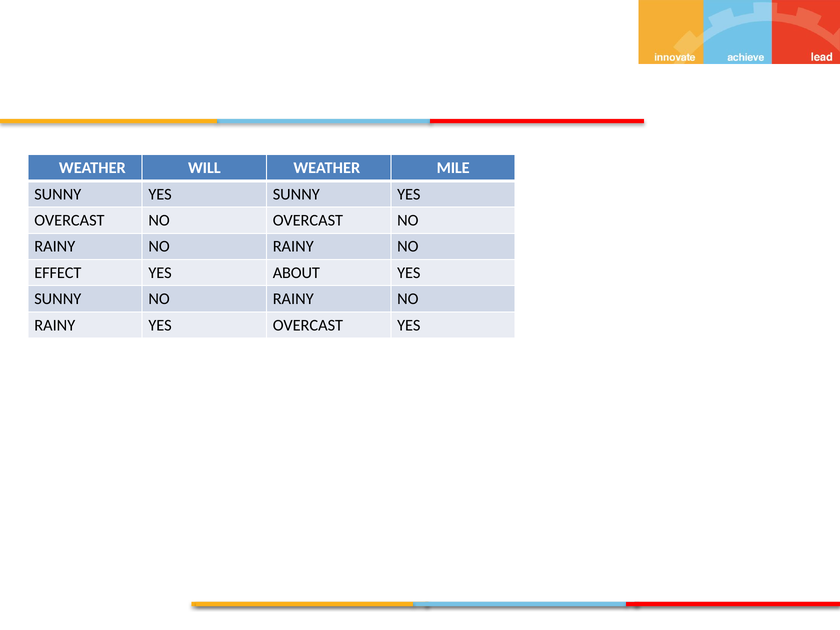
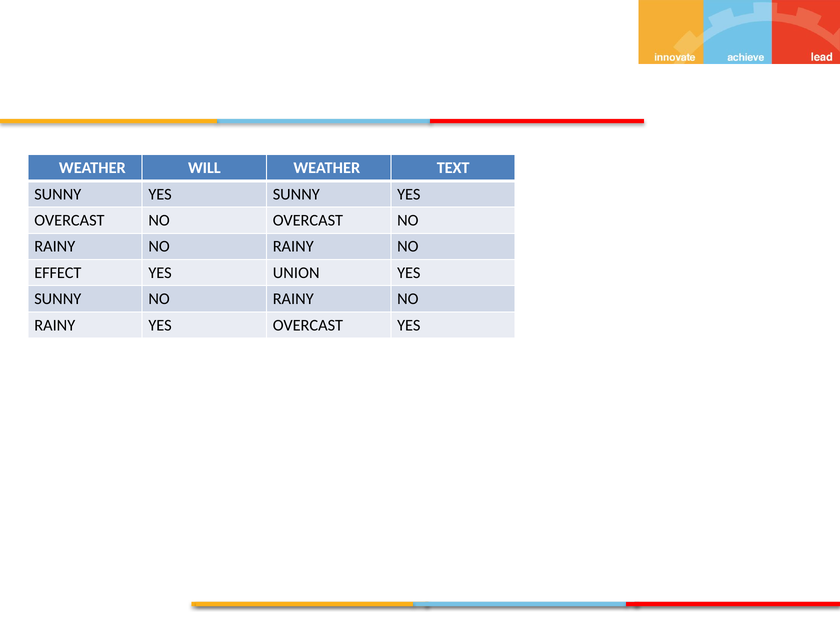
MILE: MILE -> TEXT (453, 168)
ABOUT: ABOUT -> UNION (296, 273)
